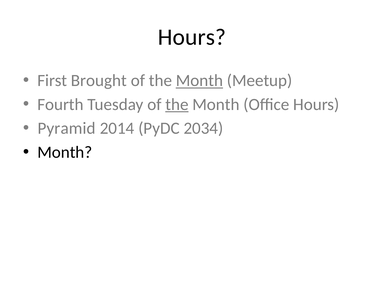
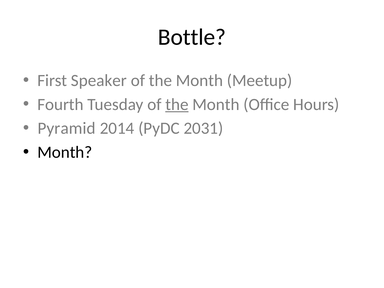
Hours: Hours -> Bottle (192, 37)
Brought: Brought -> Speaker (99, 81)
Month underline: present -> none (199, 81)
2034: 2034 -> 2031 (203, 128)
